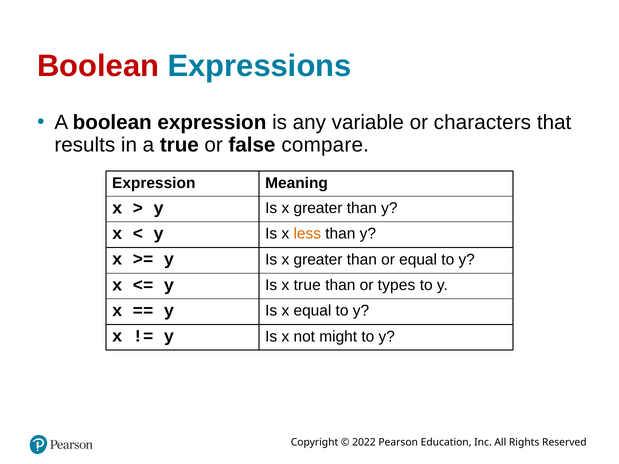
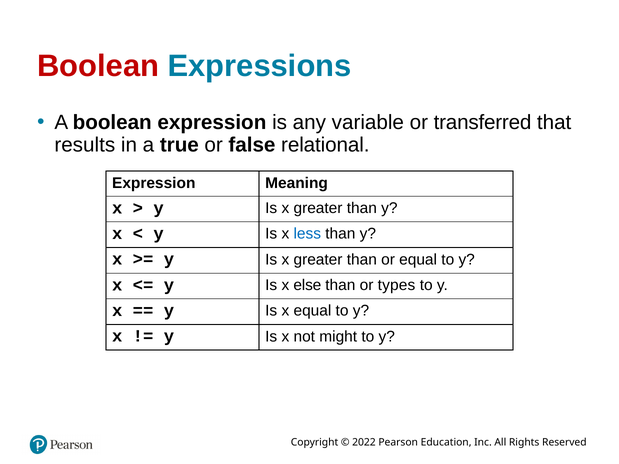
characters: characters -> transferred (483, 123)
compare: compare -> relational (325, 145)
less colour: orange -> blue (307, 234)
x true: true -> else (307, 285)
